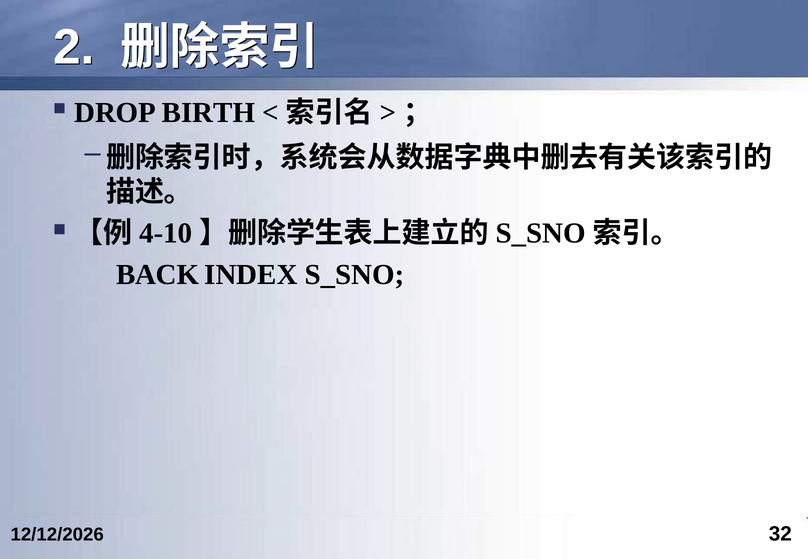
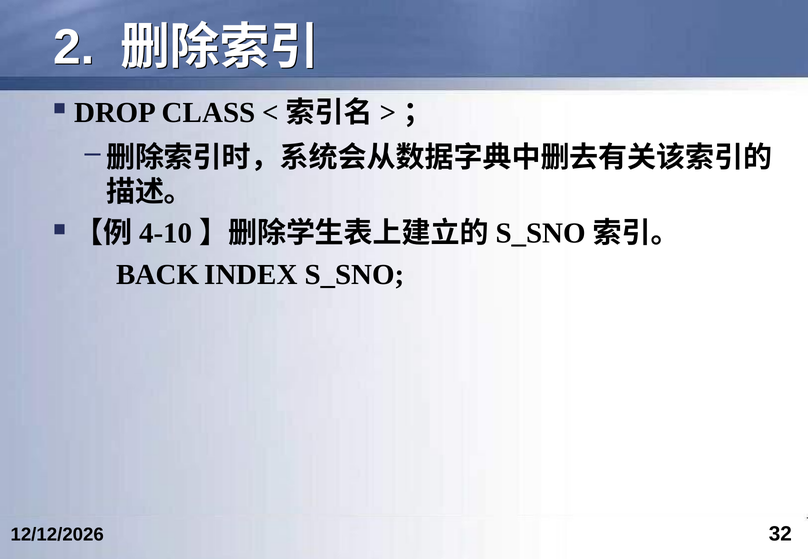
BIRTH: BIRTH -> CLASS (209, 113)
